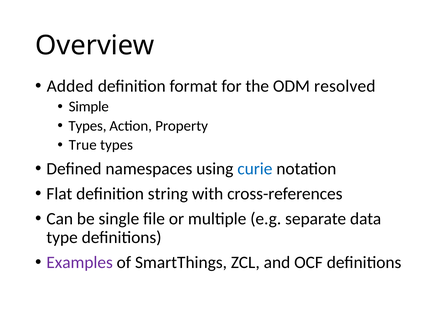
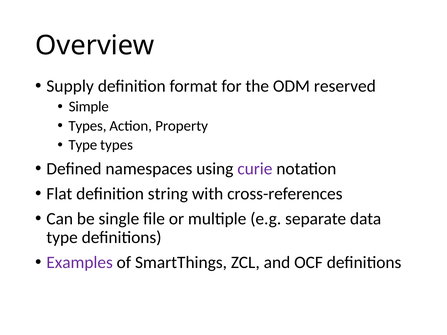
Added: Added -> Supply (70, 86)
resolved: resolved -> reserved (345, 86)
True: True -> Type (83, 145)
curie colour: blue -> purple (255, 169)
